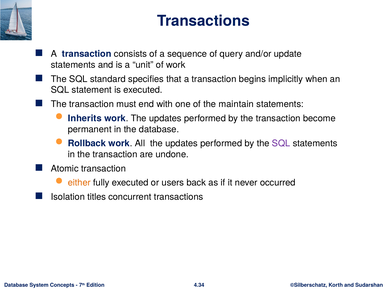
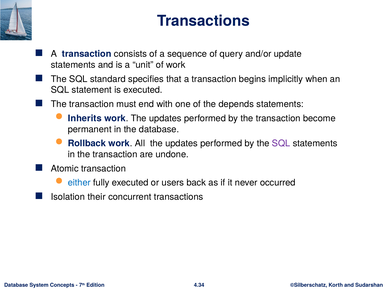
maintain: maintain -> depends (236, 104)
either colour: orange -> blue (79, 183)
titles: titles -> their (97, 197)
